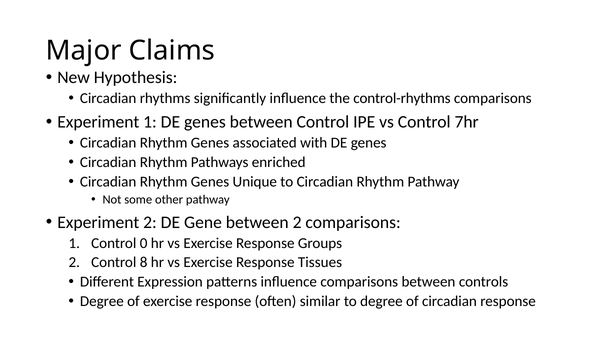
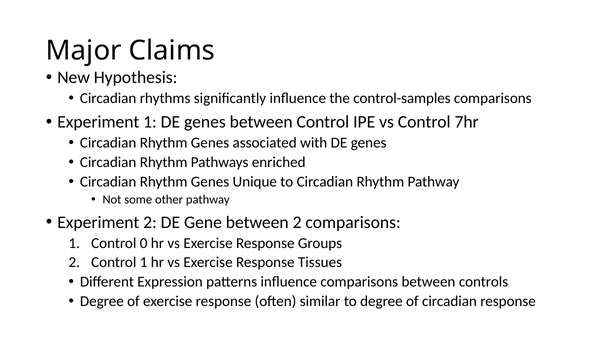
control-rhythms: control-rhythms -> control-samples (402, 98)
Control 8: 8 -> 1 (144, 263)
